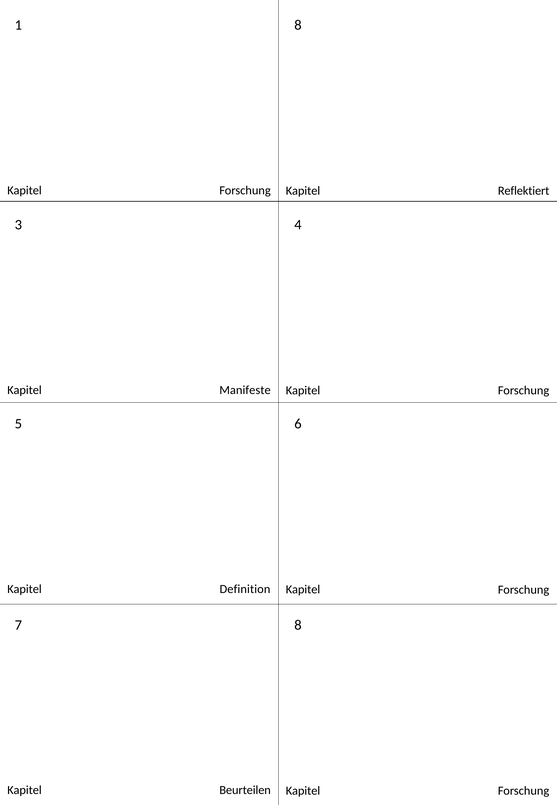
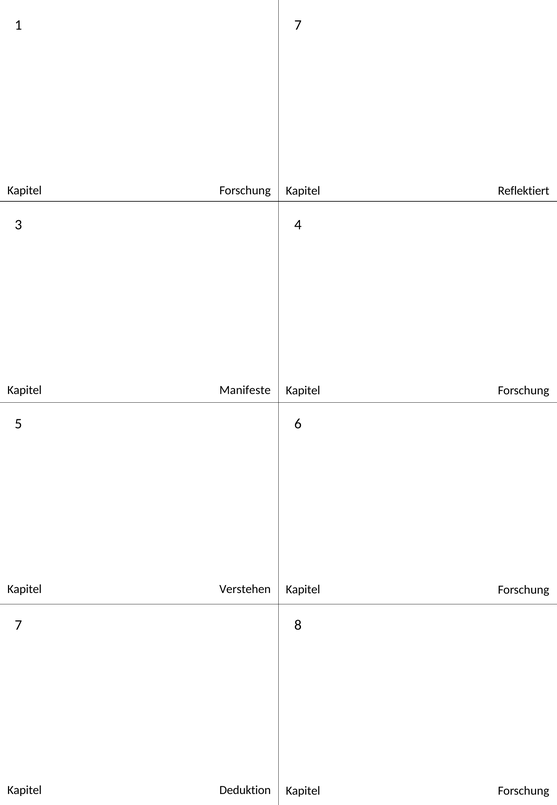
1 8: 8 -> 7 (298, 25)
Definition: Definition -> Verstehen (245, 589)
Beurteilen: Beurteilen -> Deduktion (245, 790)
